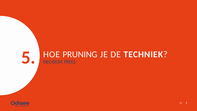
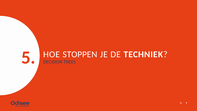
PRUNING: PRUNING -> STOPPEN (80, 54)
